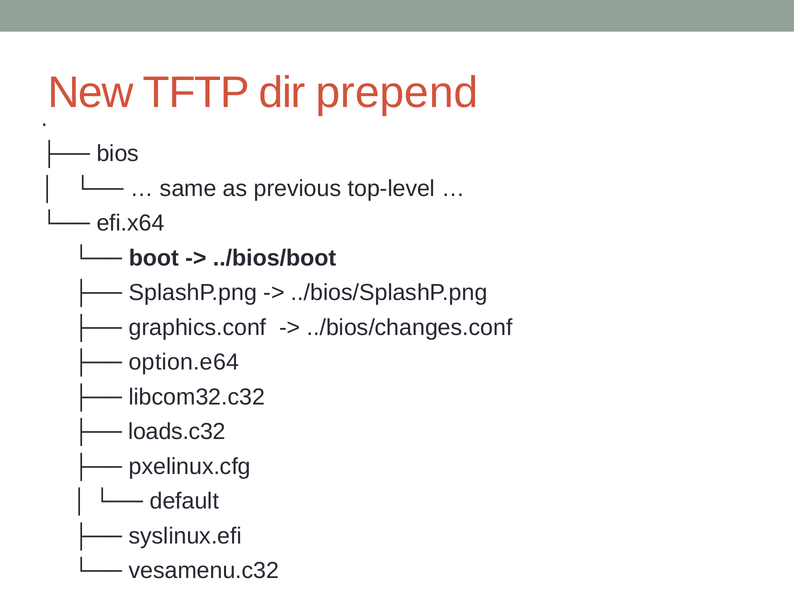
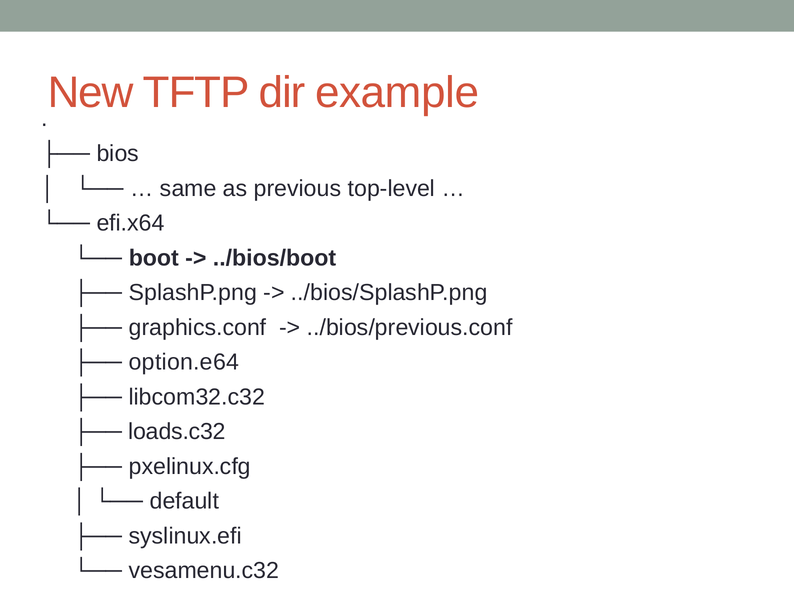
prepend: prepend -> example (397, 92)
../bios/changes.conf: ../bios/changes.conf -> ../bios/previous.conf (410, 327)
